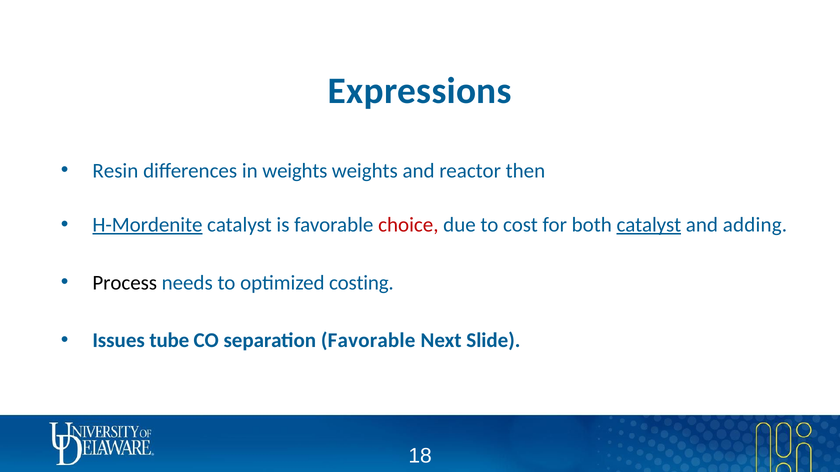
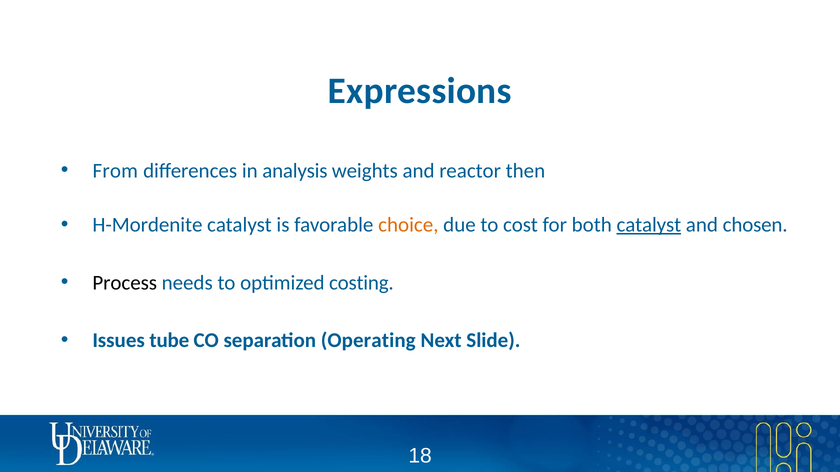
Resin: Resin -> From (115, 171)
in weights: weights -> analysis (295, 171)
H-Mordenite underline: present -> none (147, 225)
choice colour: red -> orange (408, 225)
adding: adding -> chosen (755, 225)
separation Favorable: Favorable -> Operating (368, 341)
